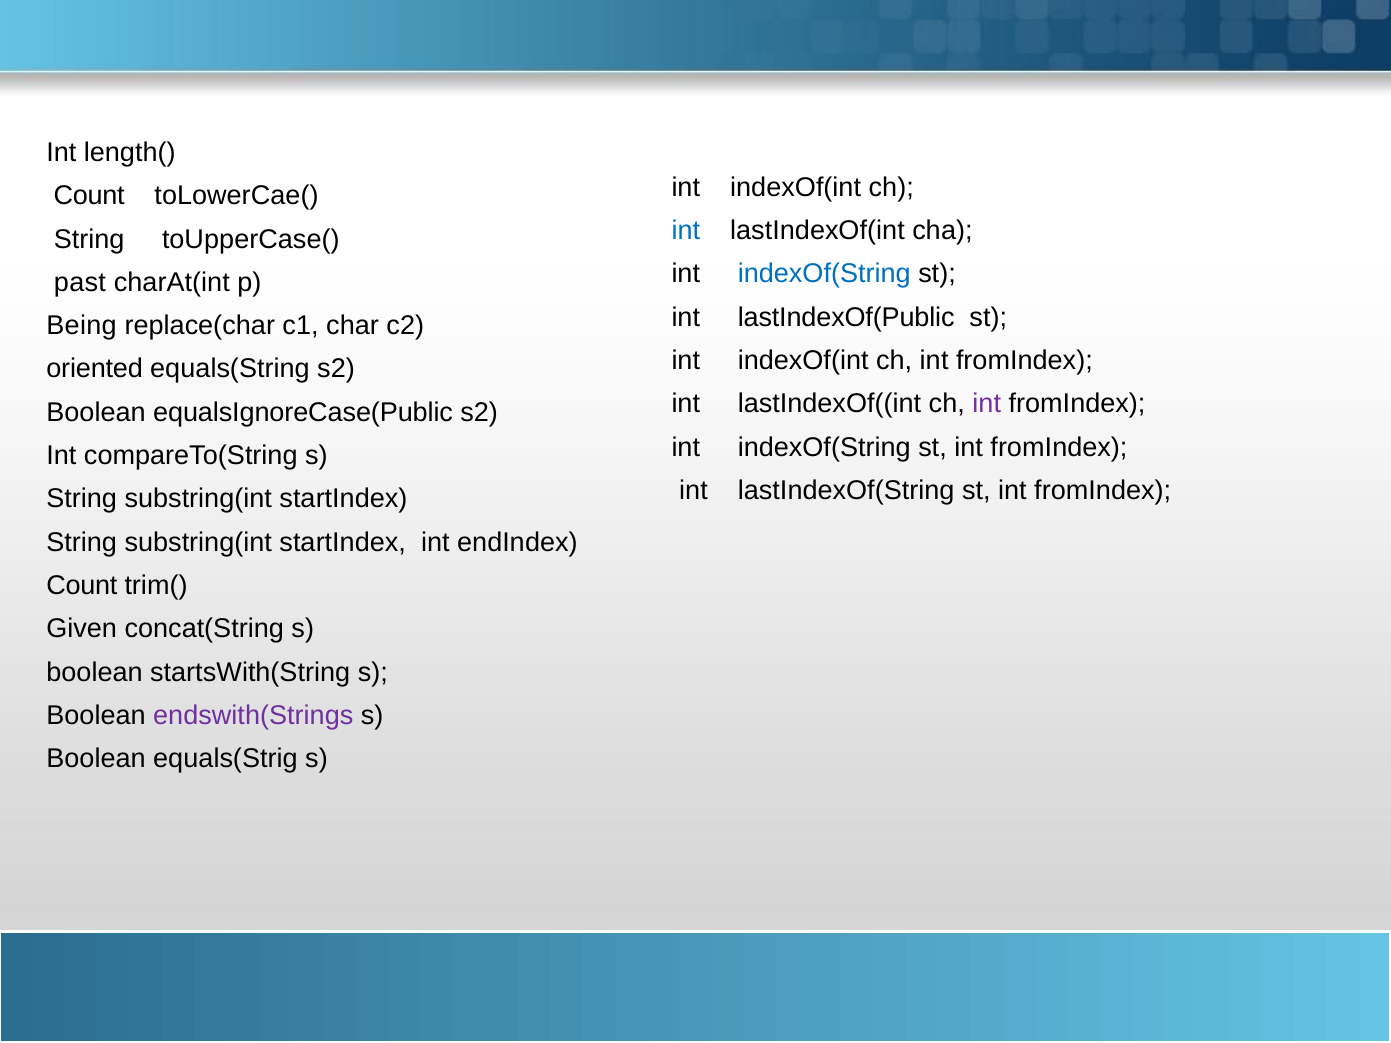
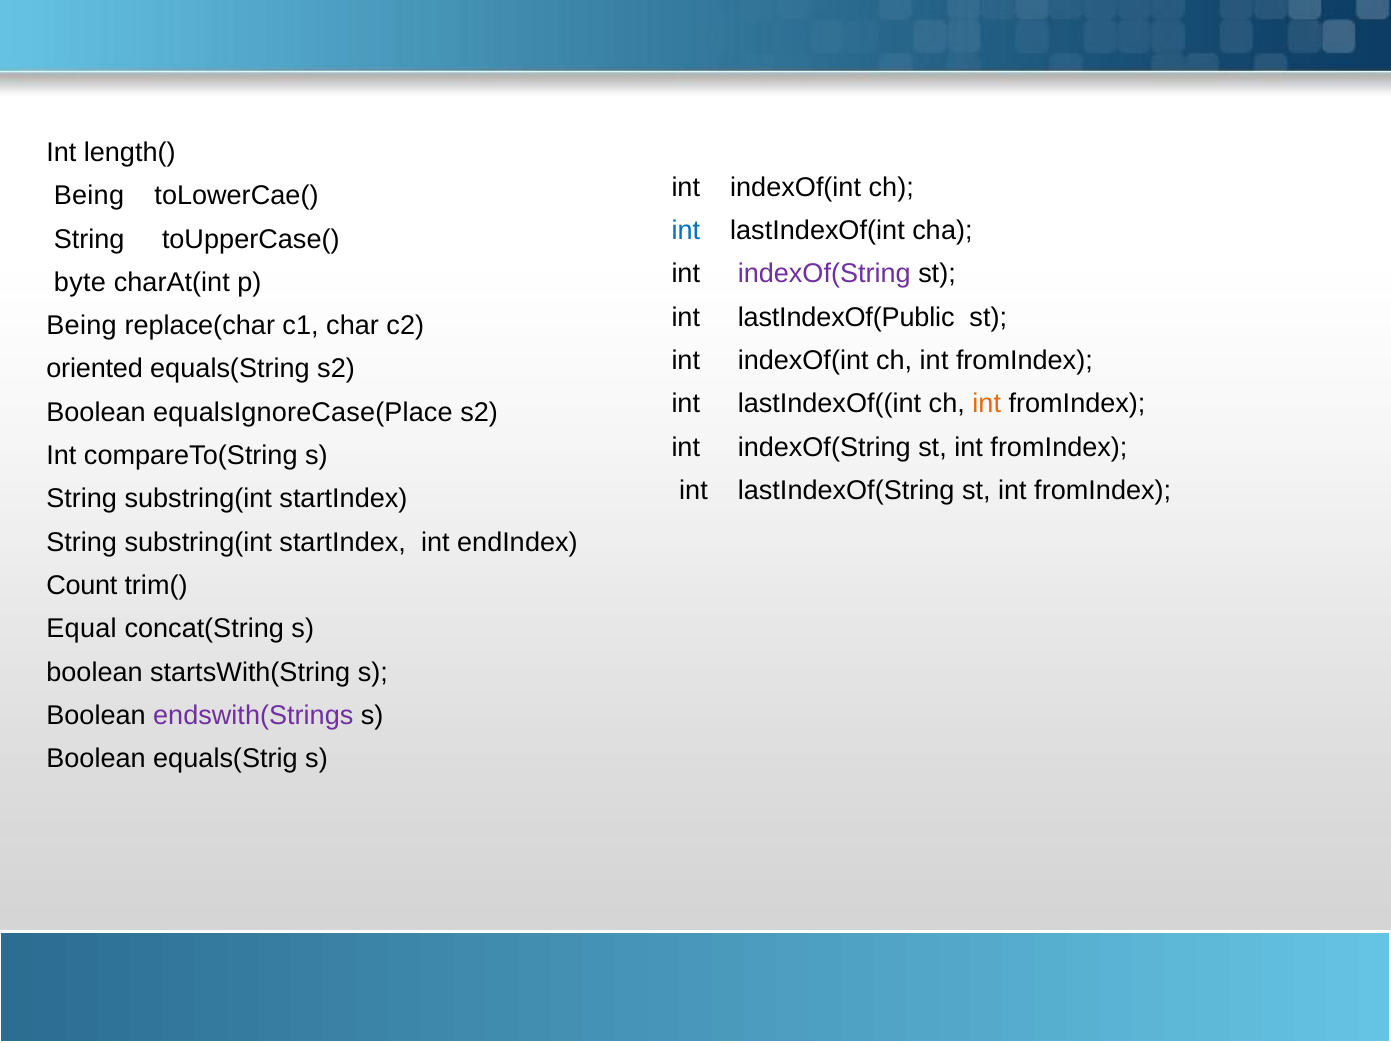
Count: Count -> Being (89, 196)
indexOf(String colour: blue -> purple (824, 274)
past: past -> byte (80, 283)
int colour: purple -> orange (987, 404)
equalsIgnoreCase(Public: equalsIgnoreCase(Public -> equalsIgnoreCase(Place (303, 412)
Given: Given -> Equal (82, 629)
